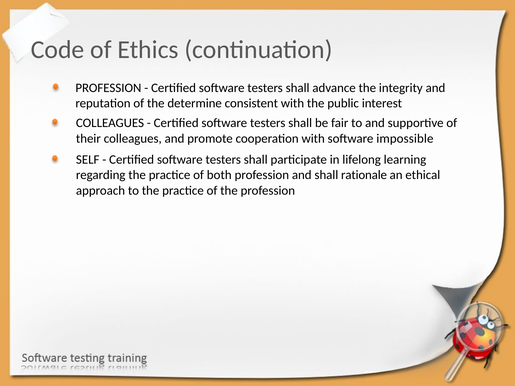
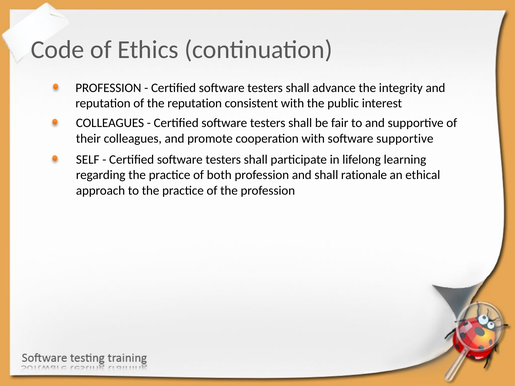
the determine: determine -> reputation (195, 103)
software impossible: impossible -> supportive (405, 139)
